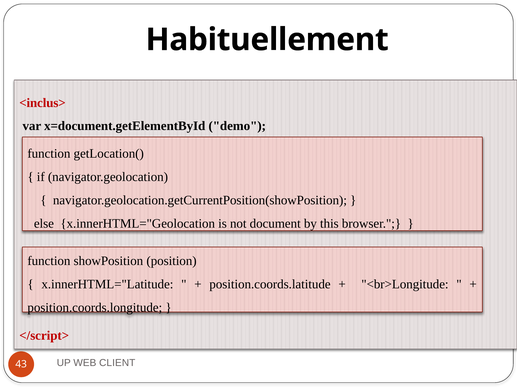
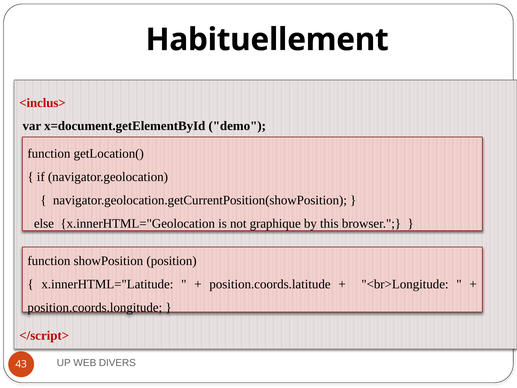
document: document -> graphique (275, 223)
CLIENT: CLIENT -> DIVERS (117, 363)
